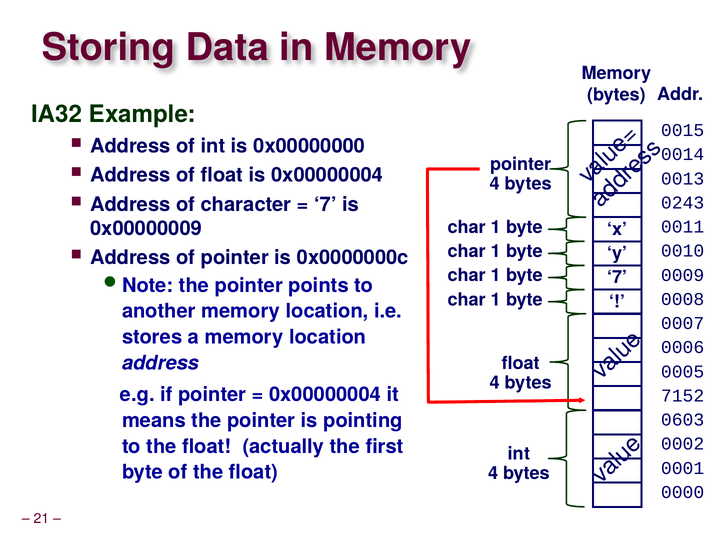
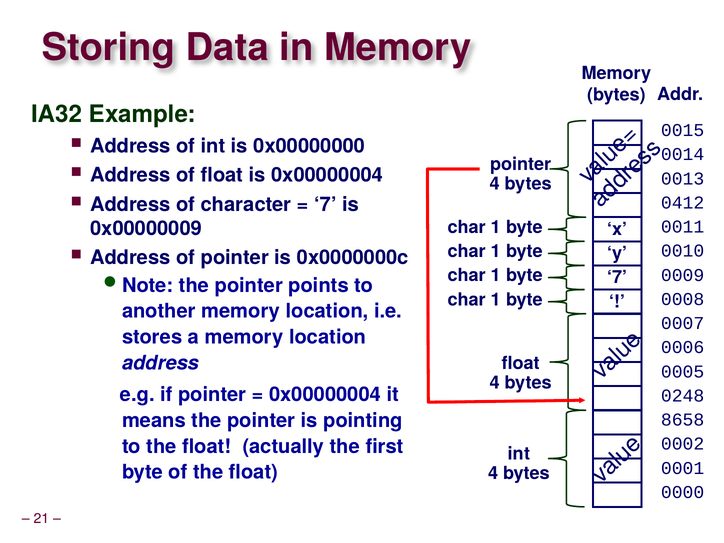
0243: 0243 -> 0412 (683, 203)
7152: 7152 -> 0248 (683, 396)
0603: 0603 -> 8658 (683, 420)
